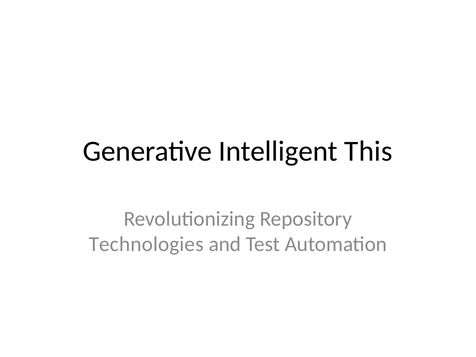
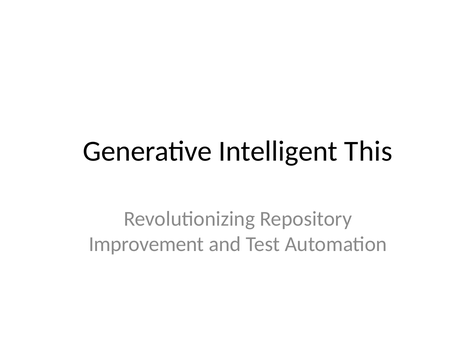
Technologies: Technologies -> Improvement (146, 244)
